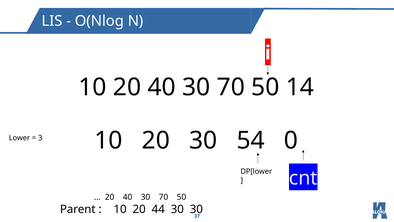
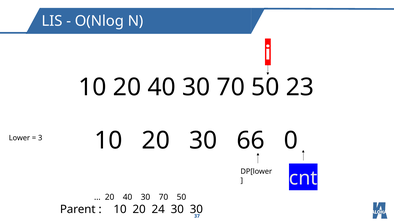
14: 14 -> 23 (300, 87)
54: 54 -> 66 (251, 140)
44: 44 -> 24 (158, 209)
